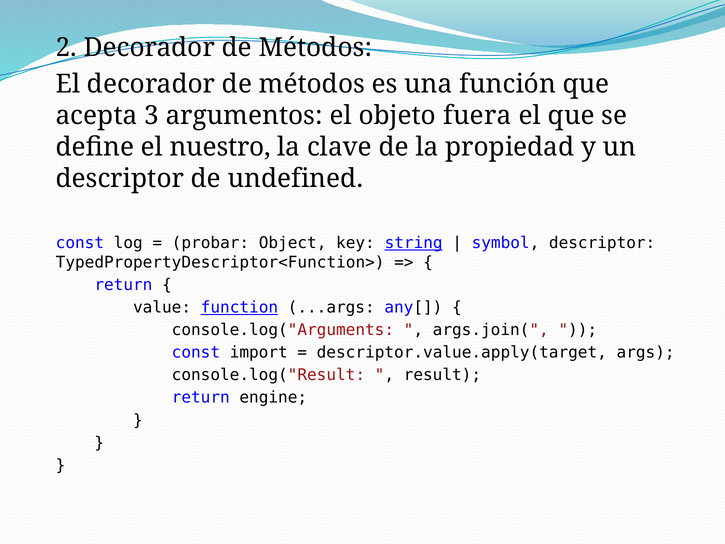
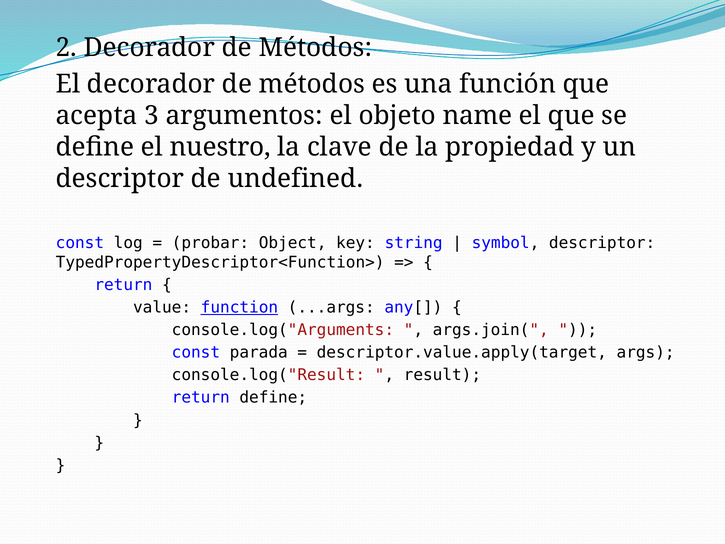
fuera: fuera -> name (478, 116)
string underline: present -> none (414, 243)
import: import -> parada (259, 352)
return engine: engine -> define (273, 397)
